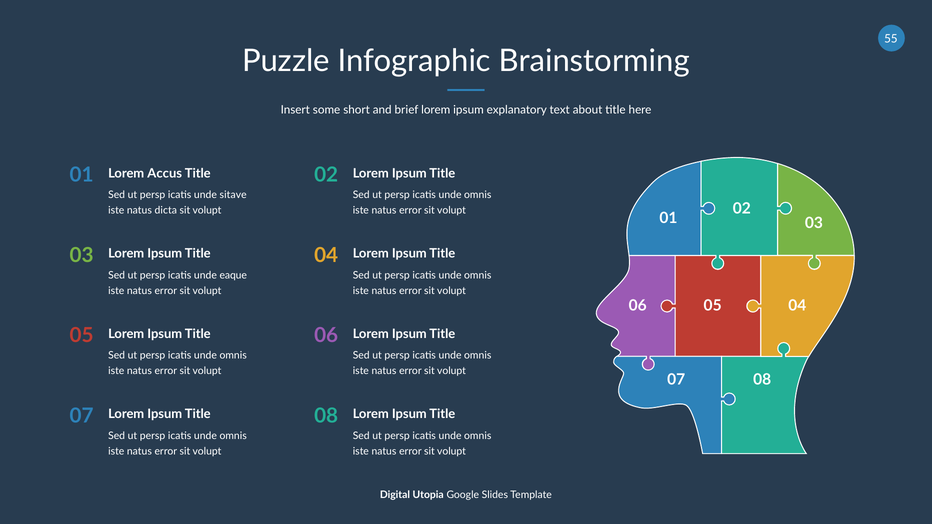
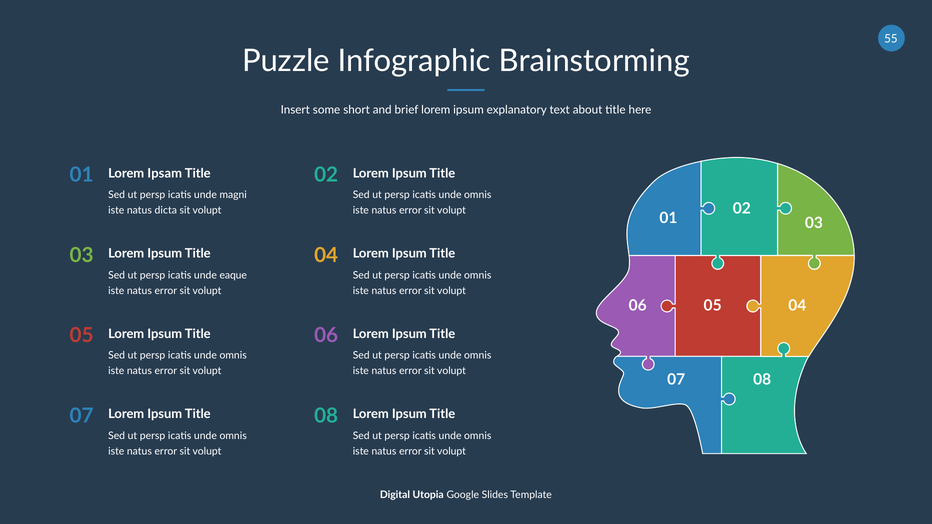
Accus: Accus -> Ipsam (165, 173)
sitave: sitave -> magni (233, 195)
